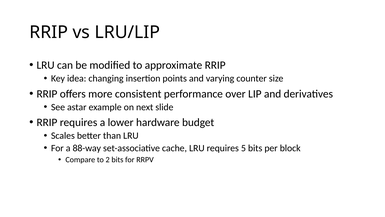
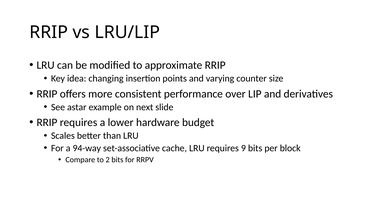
88-way: 88-way -> 94-way (87, 148)
5: 5 -> 9 (243, 148)
